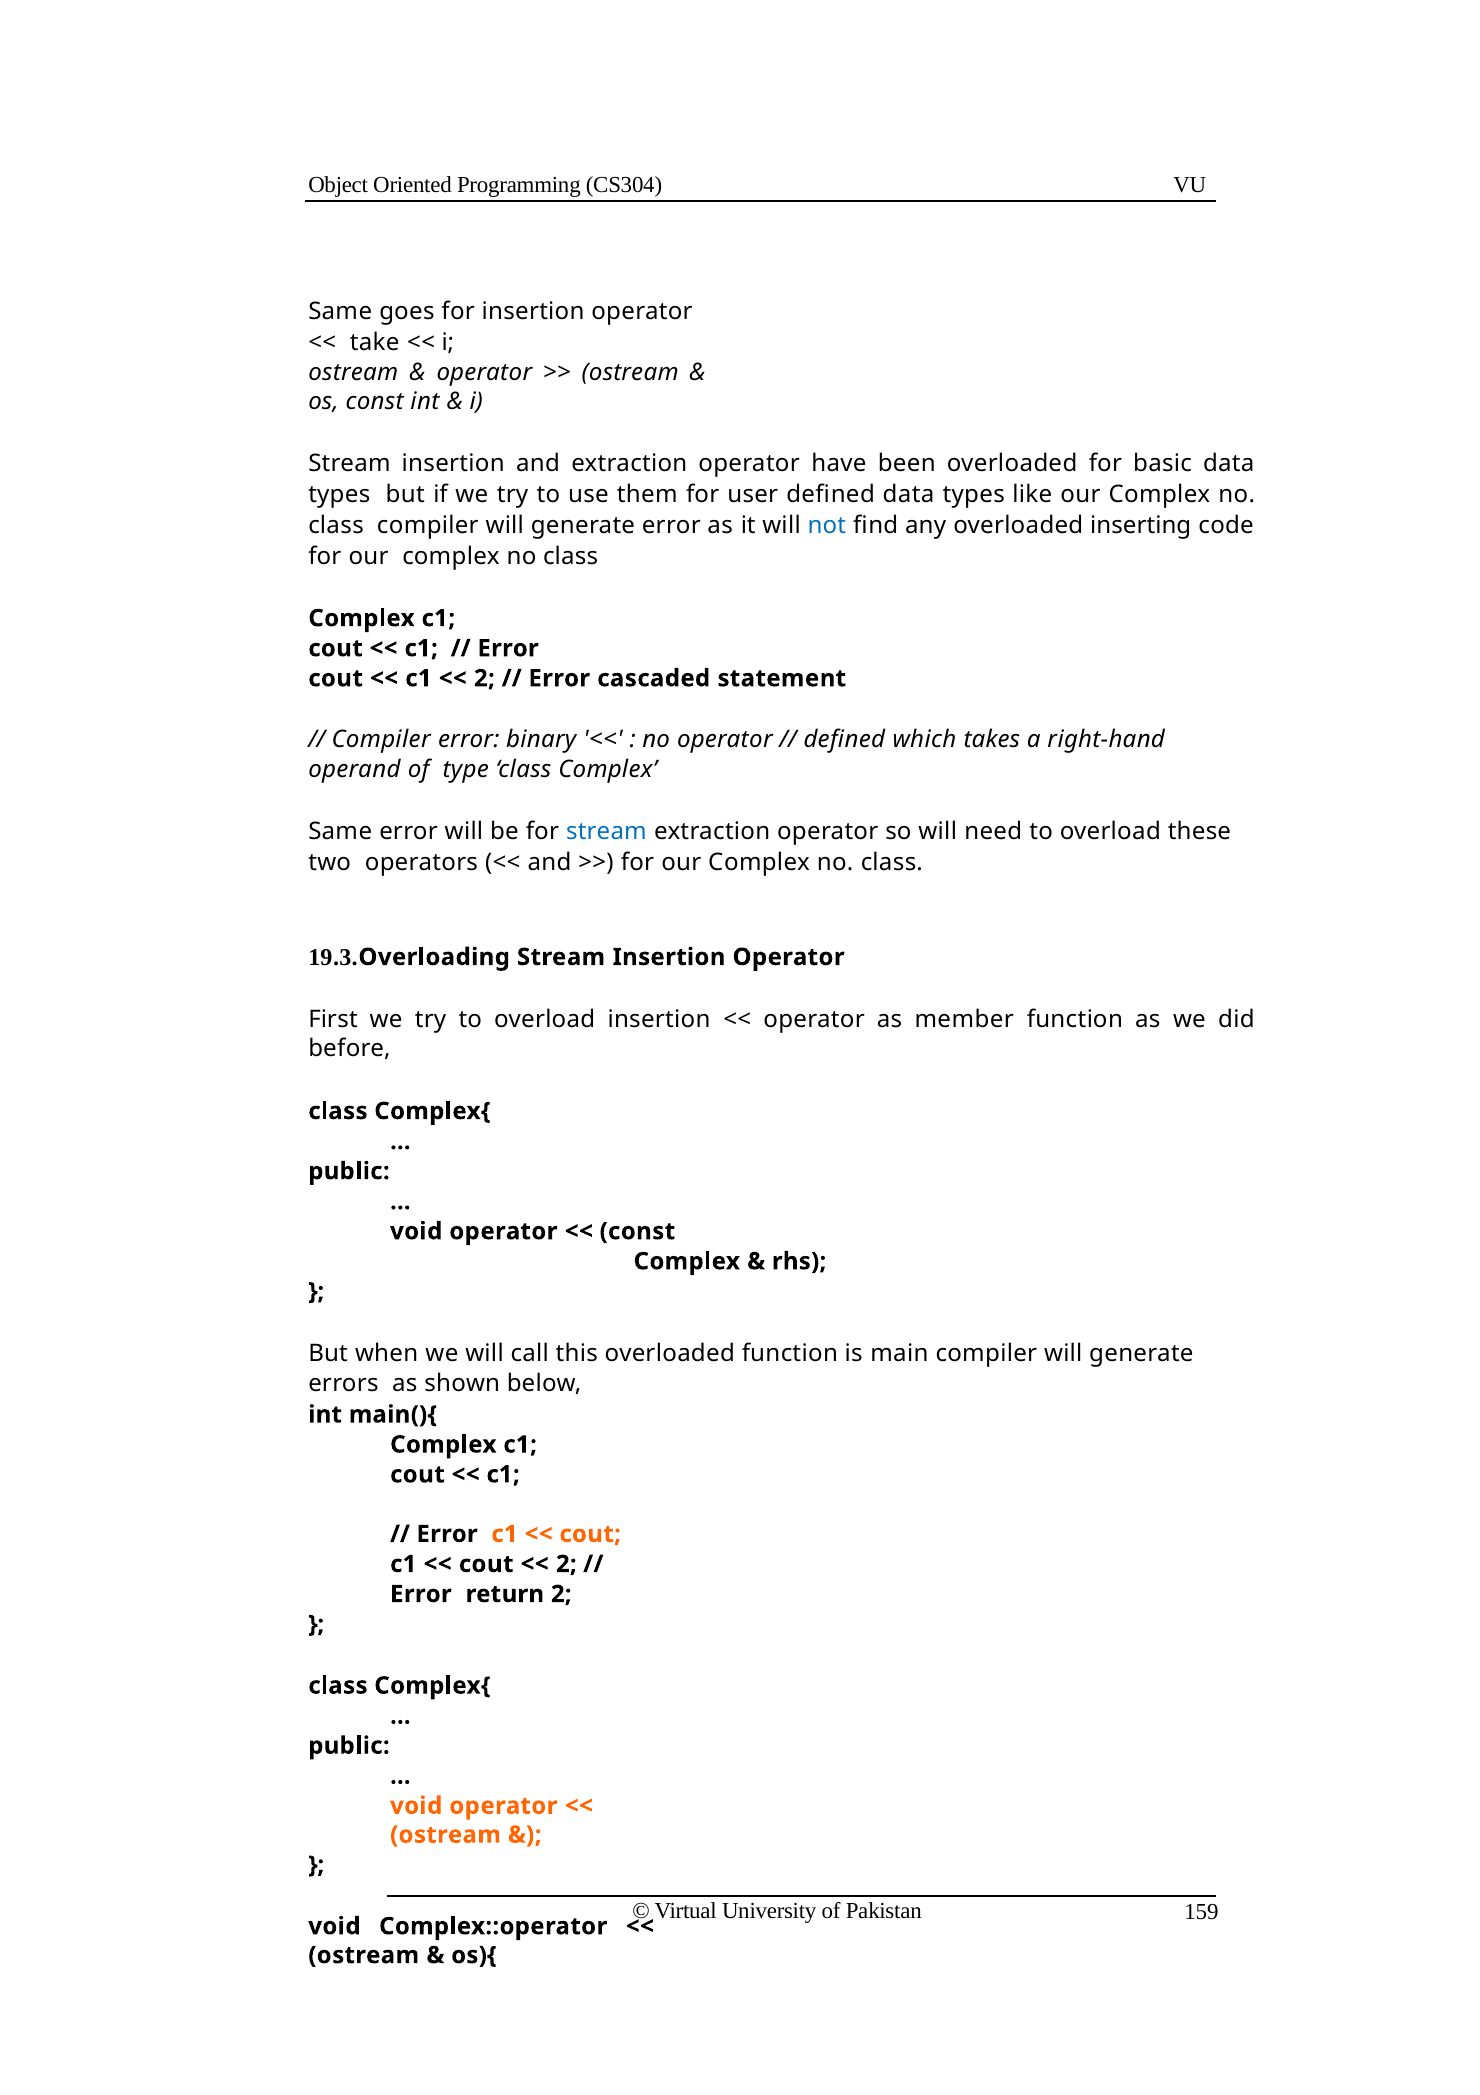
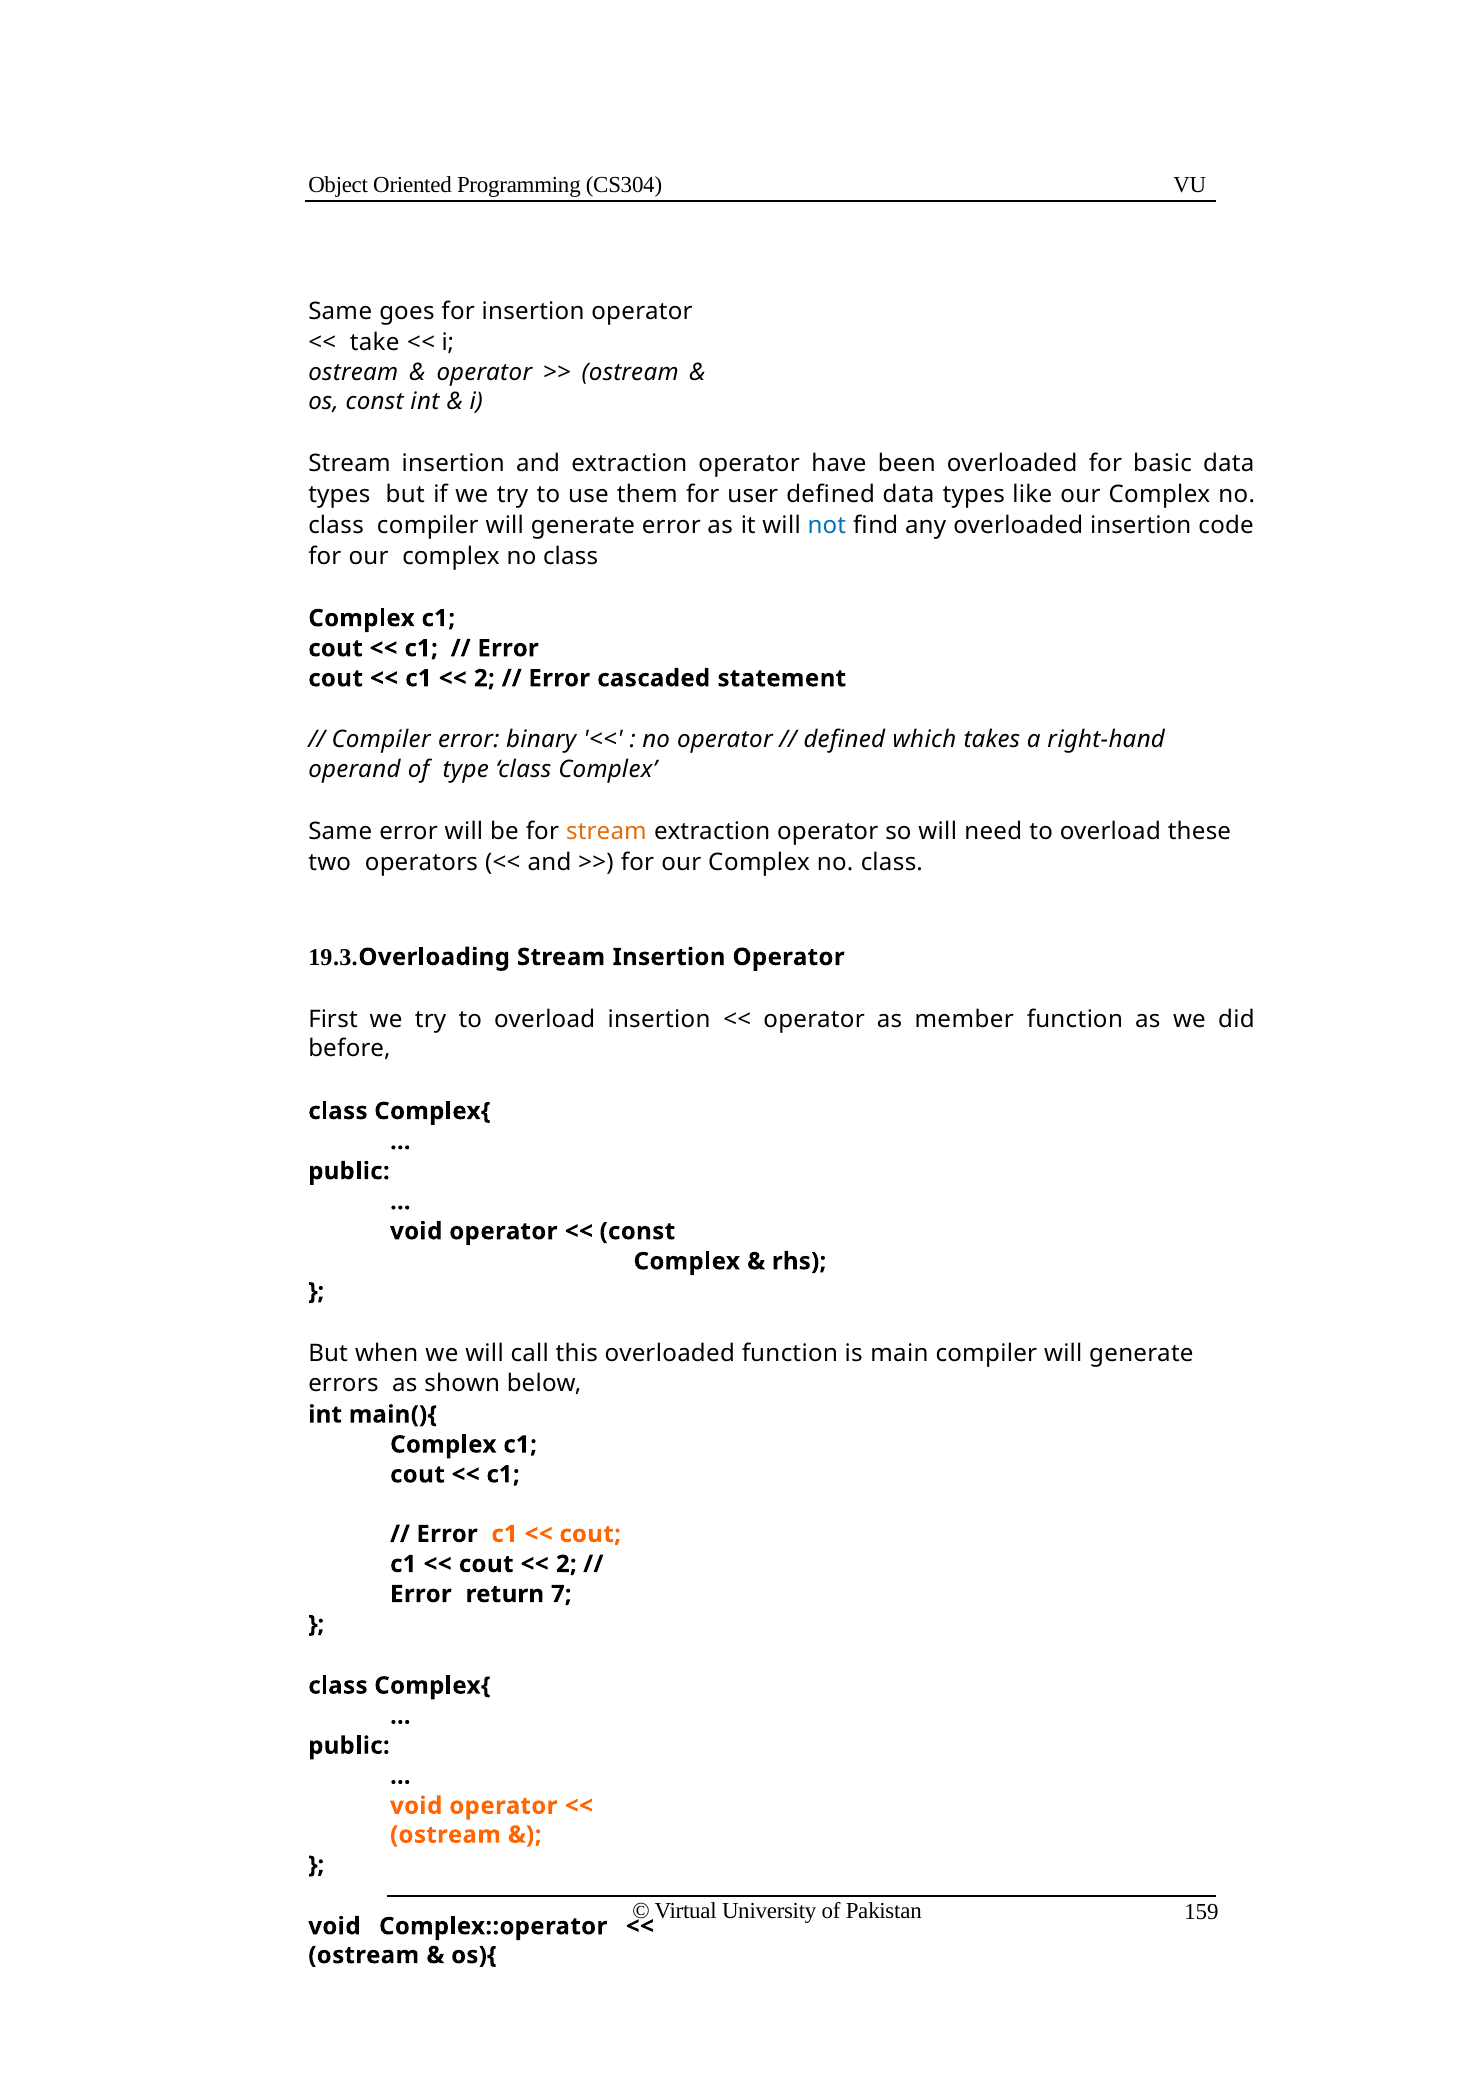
overloaded inserting: inserting -> insertion (1141, 525)
stream colour: blue -> orange (606, 832)
return 2: 2 -> 7 (561, 1594)
